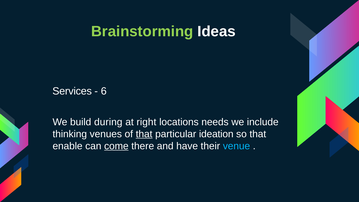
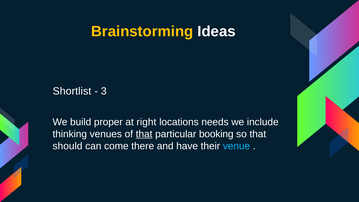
Brainstorming colour: light green -> yellow (142, 32)
Services: Services -> Shortlist (72, 91)
6: 6 -> 3 (104, 91)
during: during -> proper (108, 122)
ideation: ideation -> booking (216, 134)
enable: enable -> should (67, 146)
come underline: present -> none (116, 146)
